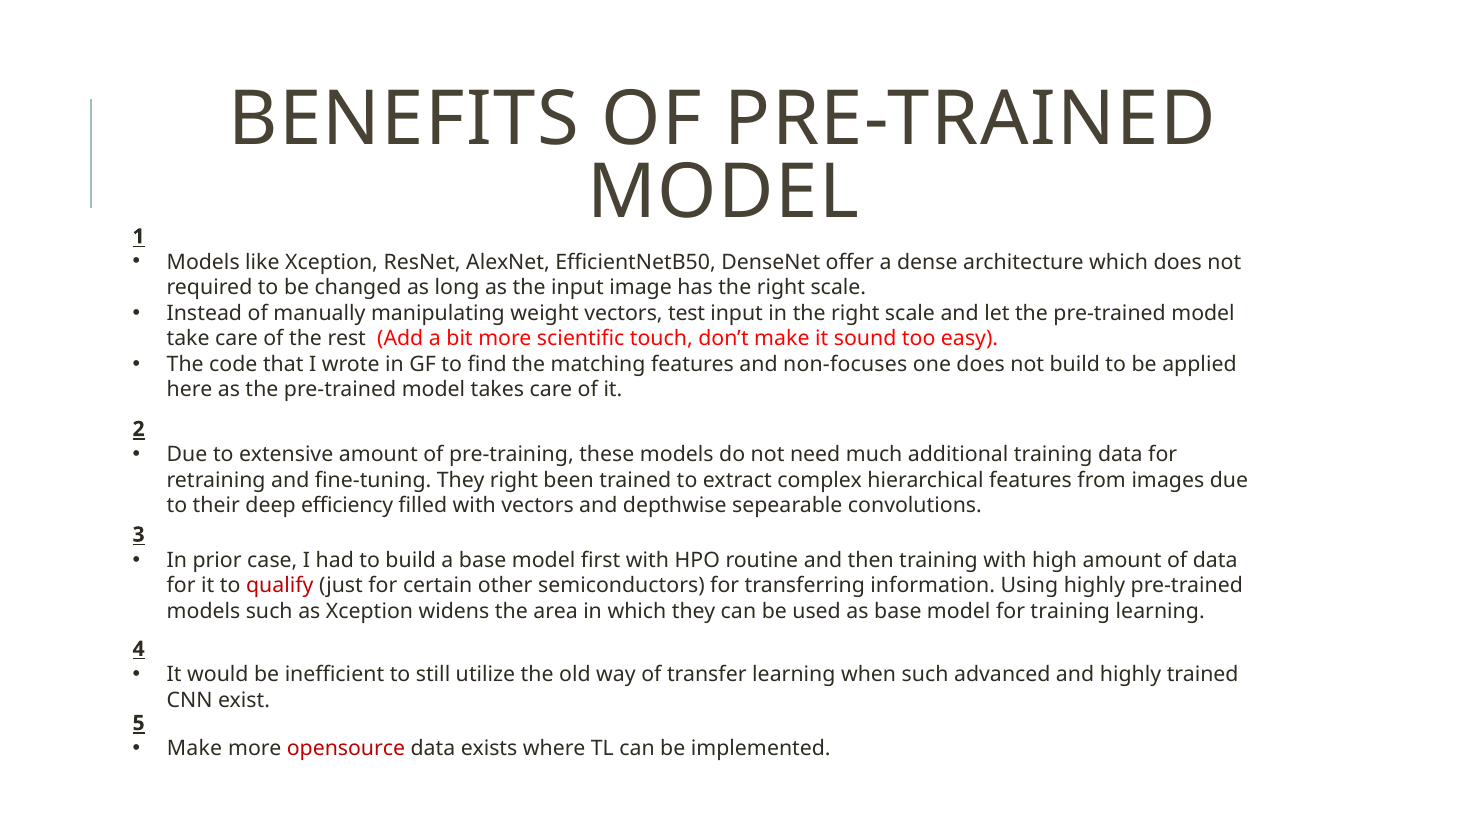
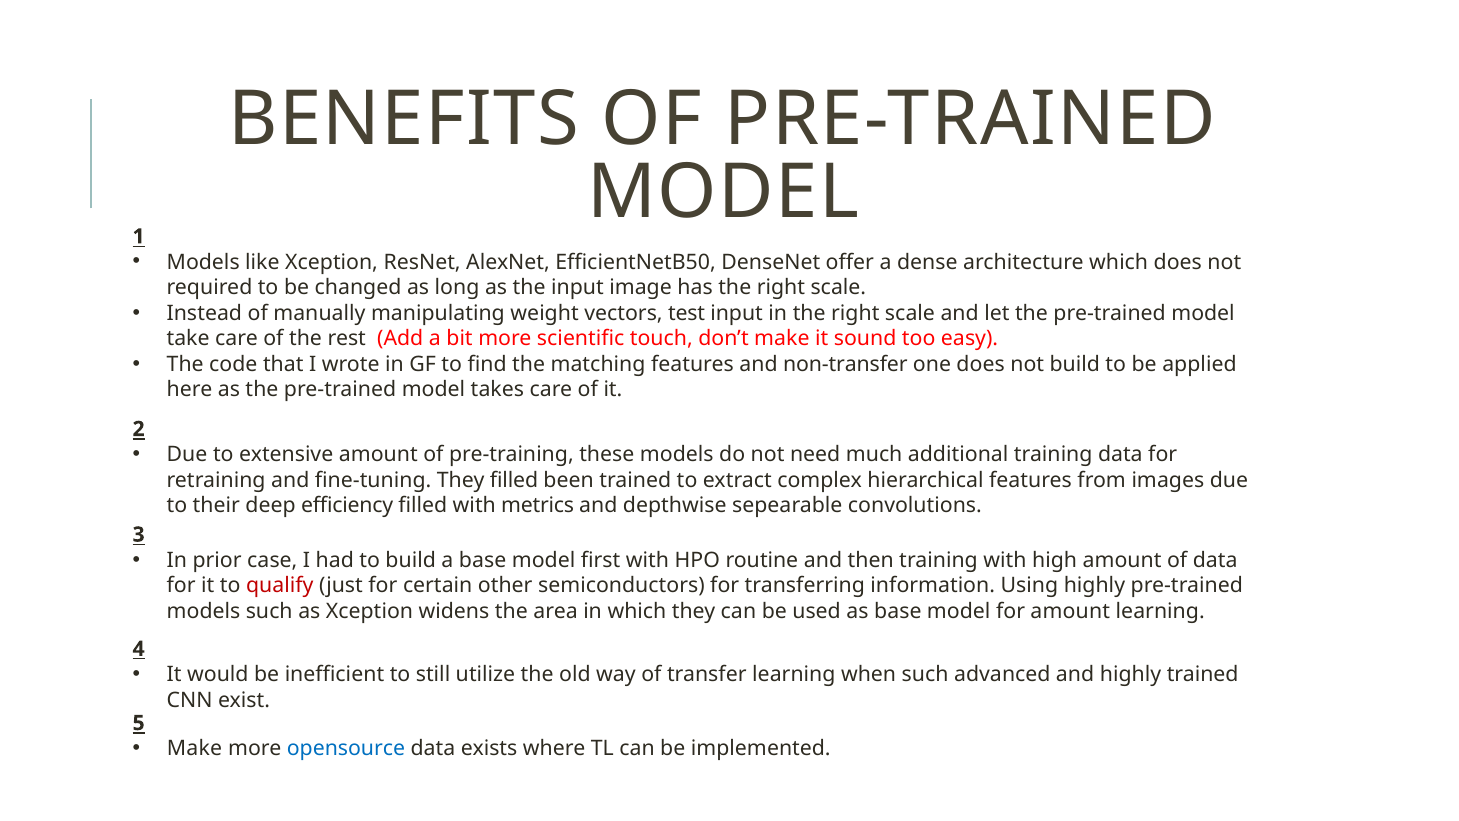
non-focuses: non-focuses -> non-transfer (845, 364)
They right: right -> filled (514, 480)
with vectors: vectors -> metrics (538, 506)
for training: training -> amount (1070, 611)
opensource colour: red -> blue (346, 748)
